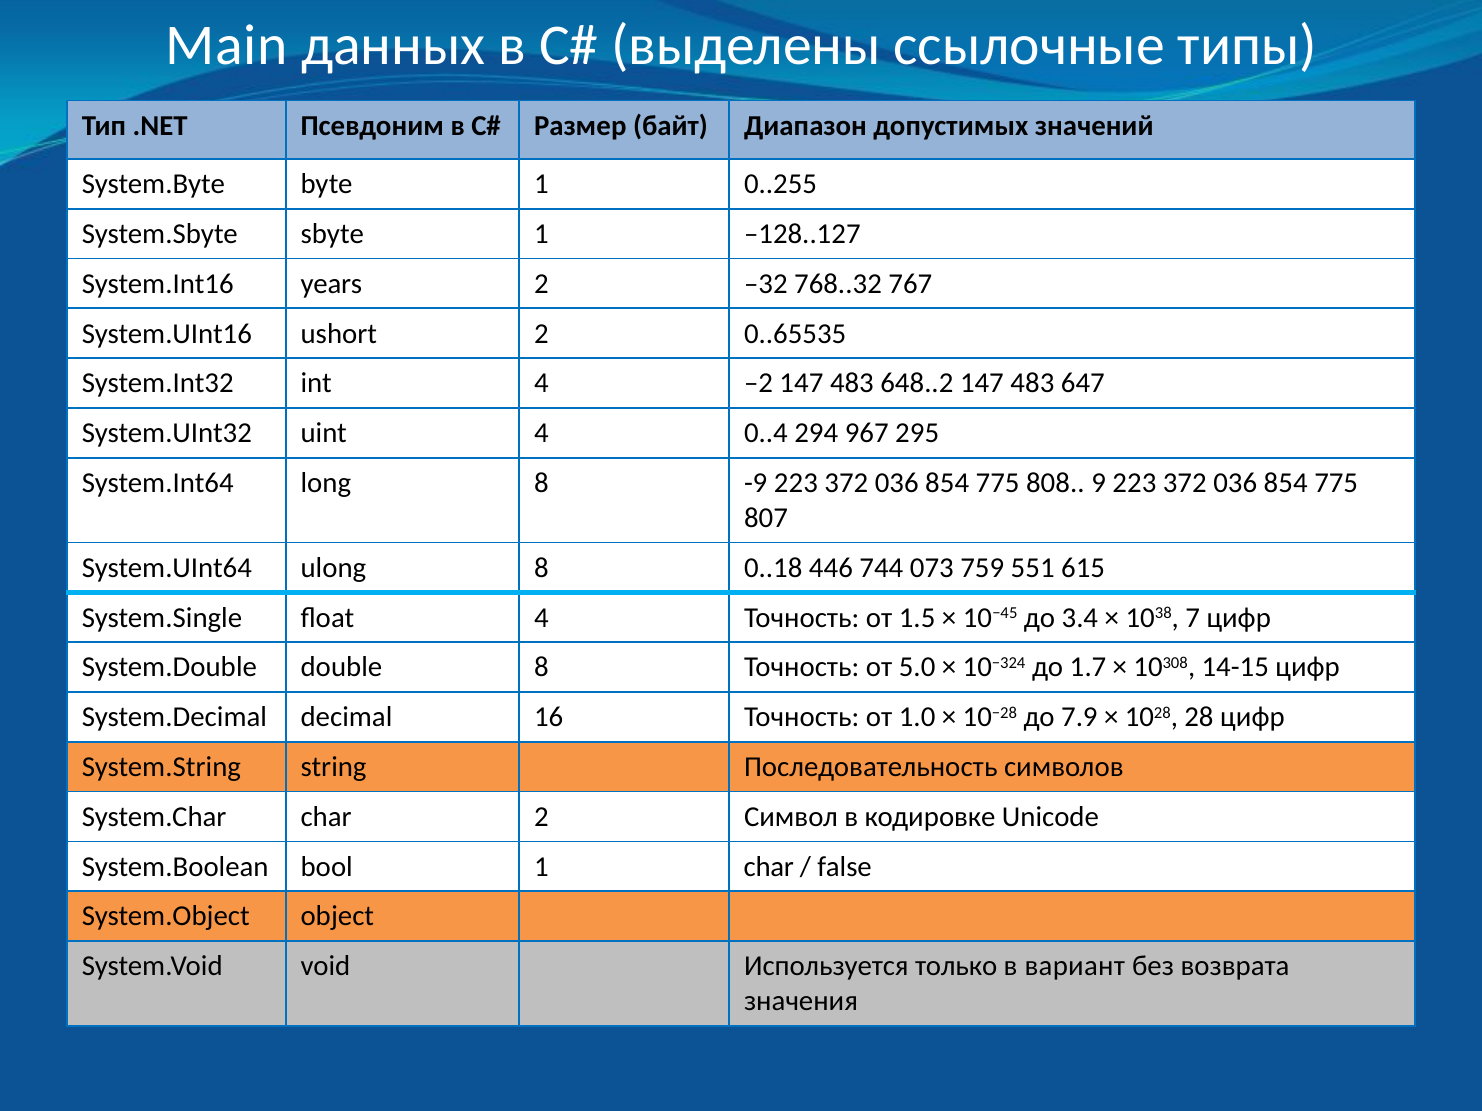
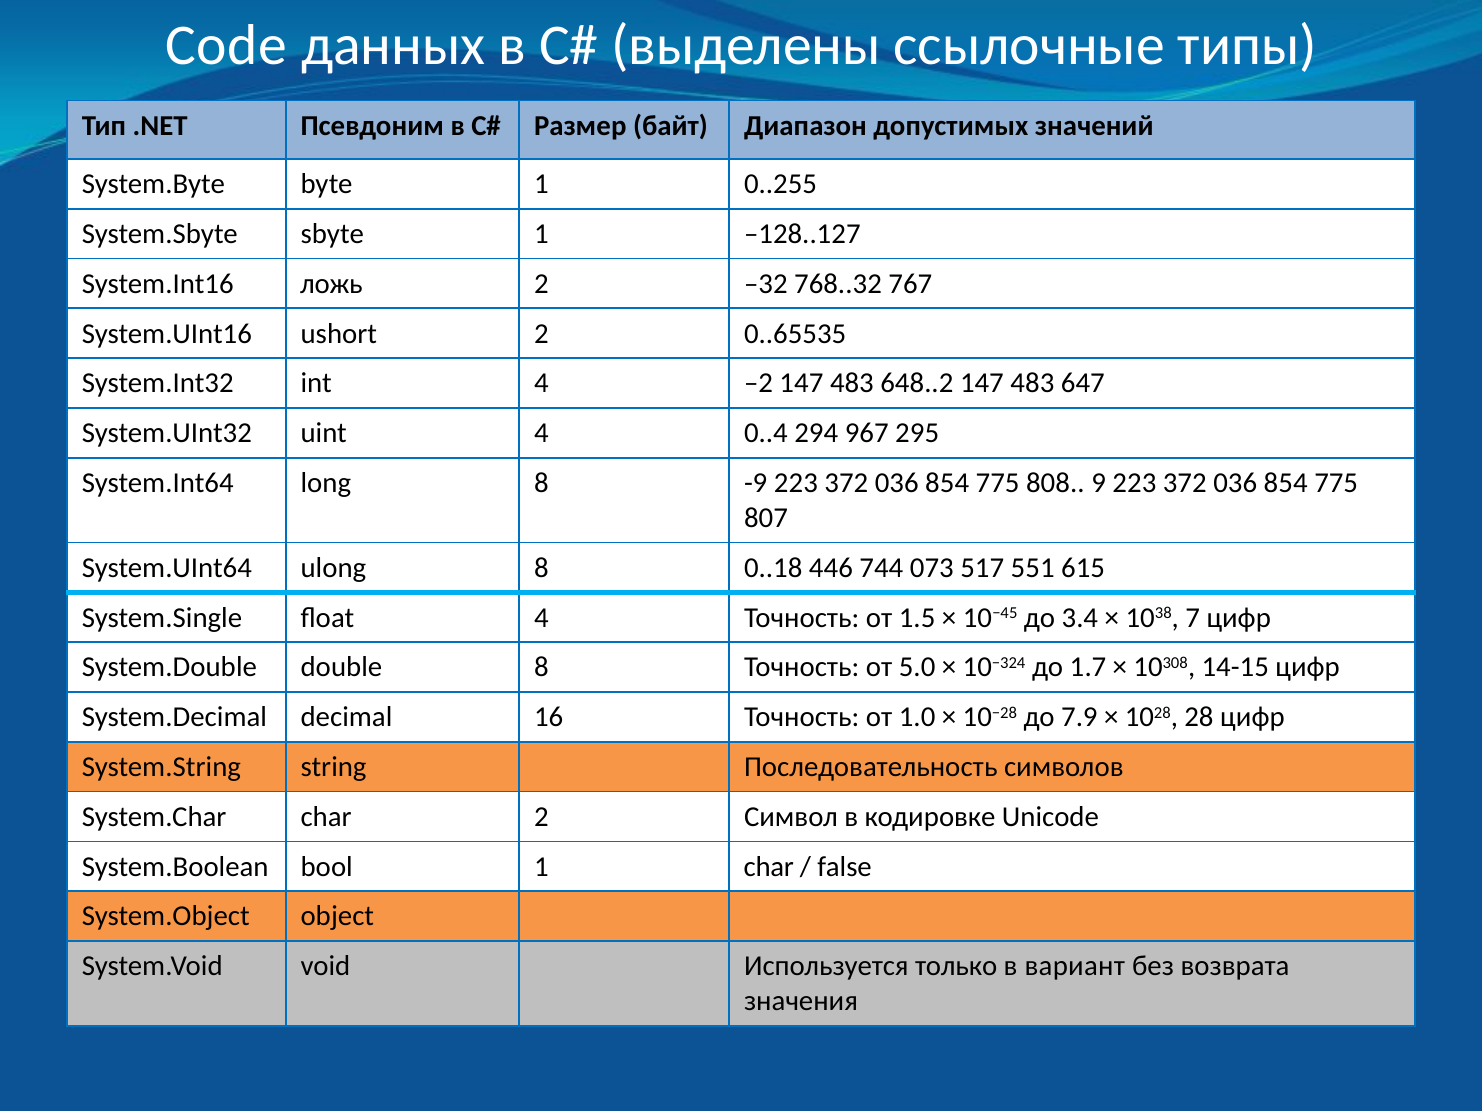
Main: Main -> Code (226, 46)
years: years -> ложь (331, 284)
759: 759 -> 517 (982, 568)
